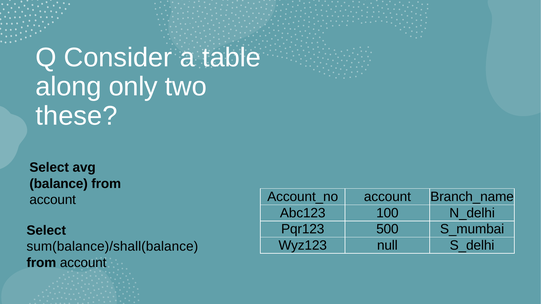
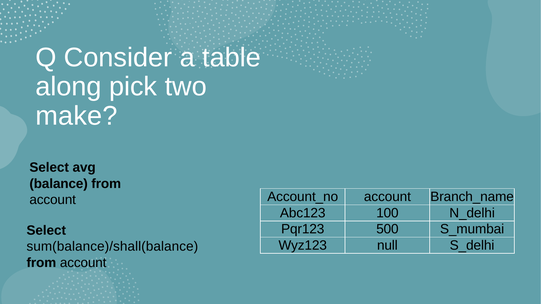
only: only -> pick (133, 87)
these: these -> make (76, 116)
